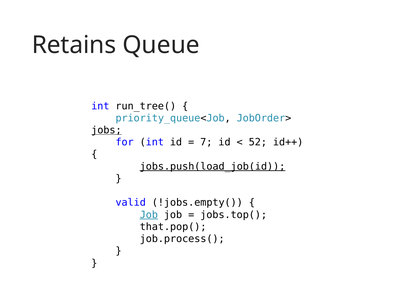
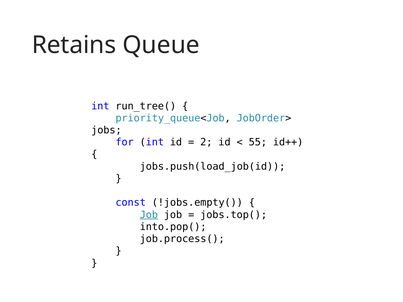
jobs underline: present -> none (106, 130)
7: 7 -> 2 (206, 142)
52: 52 -> 55 (258, 142)
jobs.push(load_job(id underline: present -> none (213, 167)
valid: valid -> const (131, 203)
that.pop(: that.pop( -> into.pop( (173, 227)
